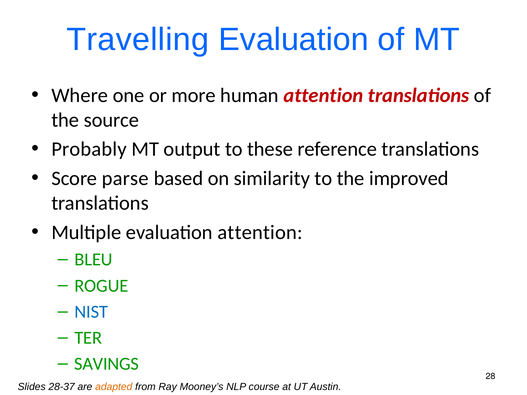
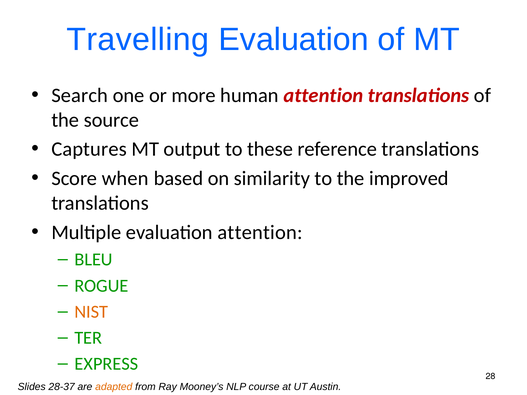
Where: Where -> Search (80, 95)
Probably: Probably -> Captures (89, 149)
parse: parse -> when (125, 179)
NIST colour: blue -> orange (91, 312)
SAVINGS: SAVINGS -> EXPRESS (106, 364)
